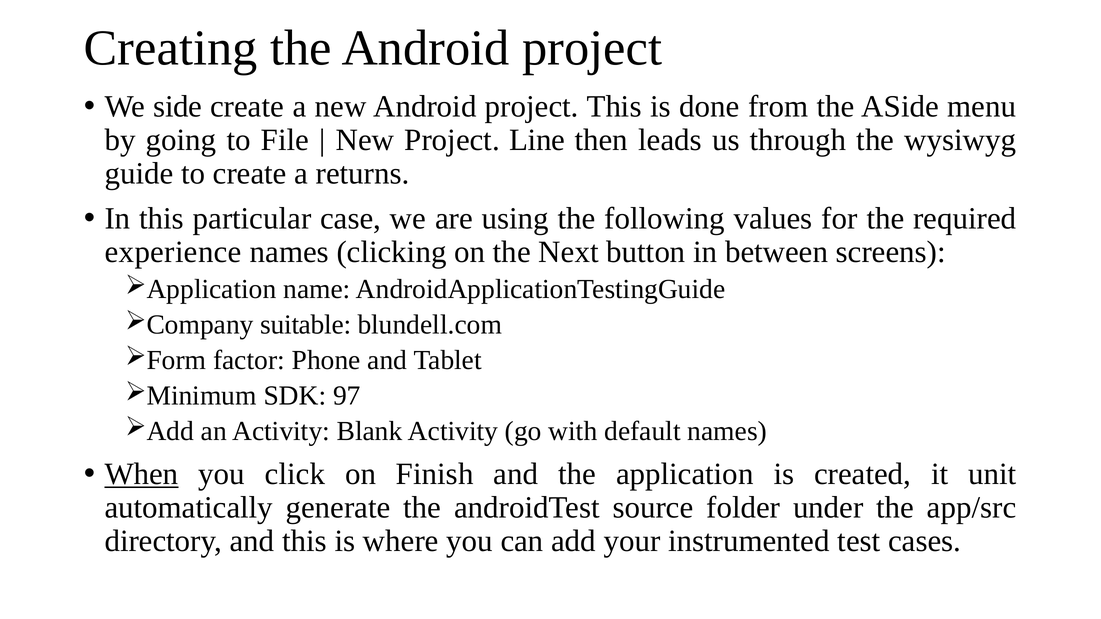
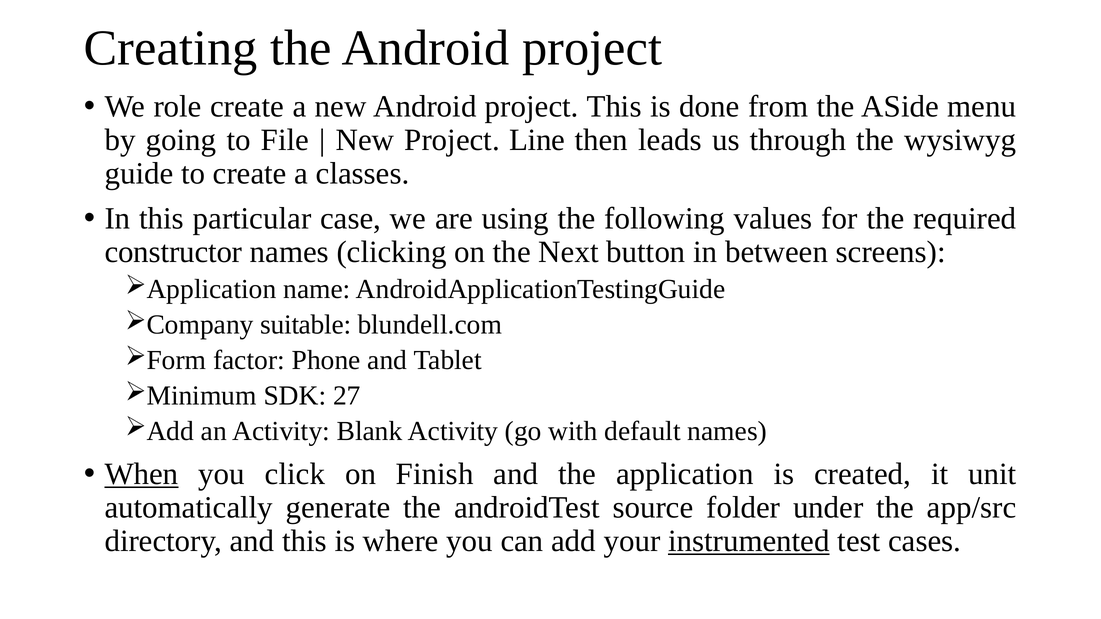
side: side -> role (178, 107)
returns: returns -> classes (363, 174)
experience: experience -> constructor (173, 252)
97: 97 -> 27 (347, 396)
instrumented underline: none -> present (749, 541)
